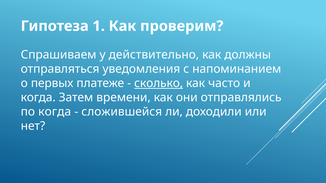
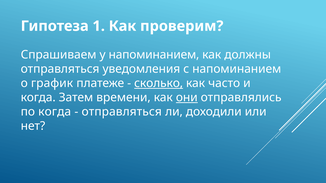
у действительно: действительно -> напоминанием (154, 55)
первых: первых -> график (52, 83)
они underline: none -> present (187, 98)
сложившейся: сложившейся -> отправляться (122, 112)
